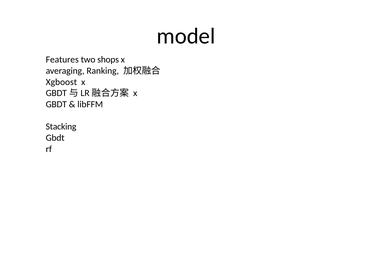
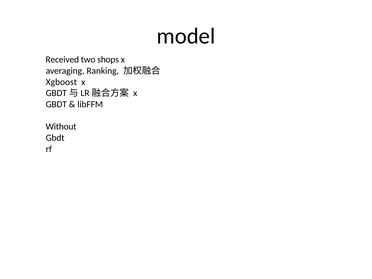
Features: Features -> Received (62, 60)
Stacking: Stacking -> Without (61, 127)
